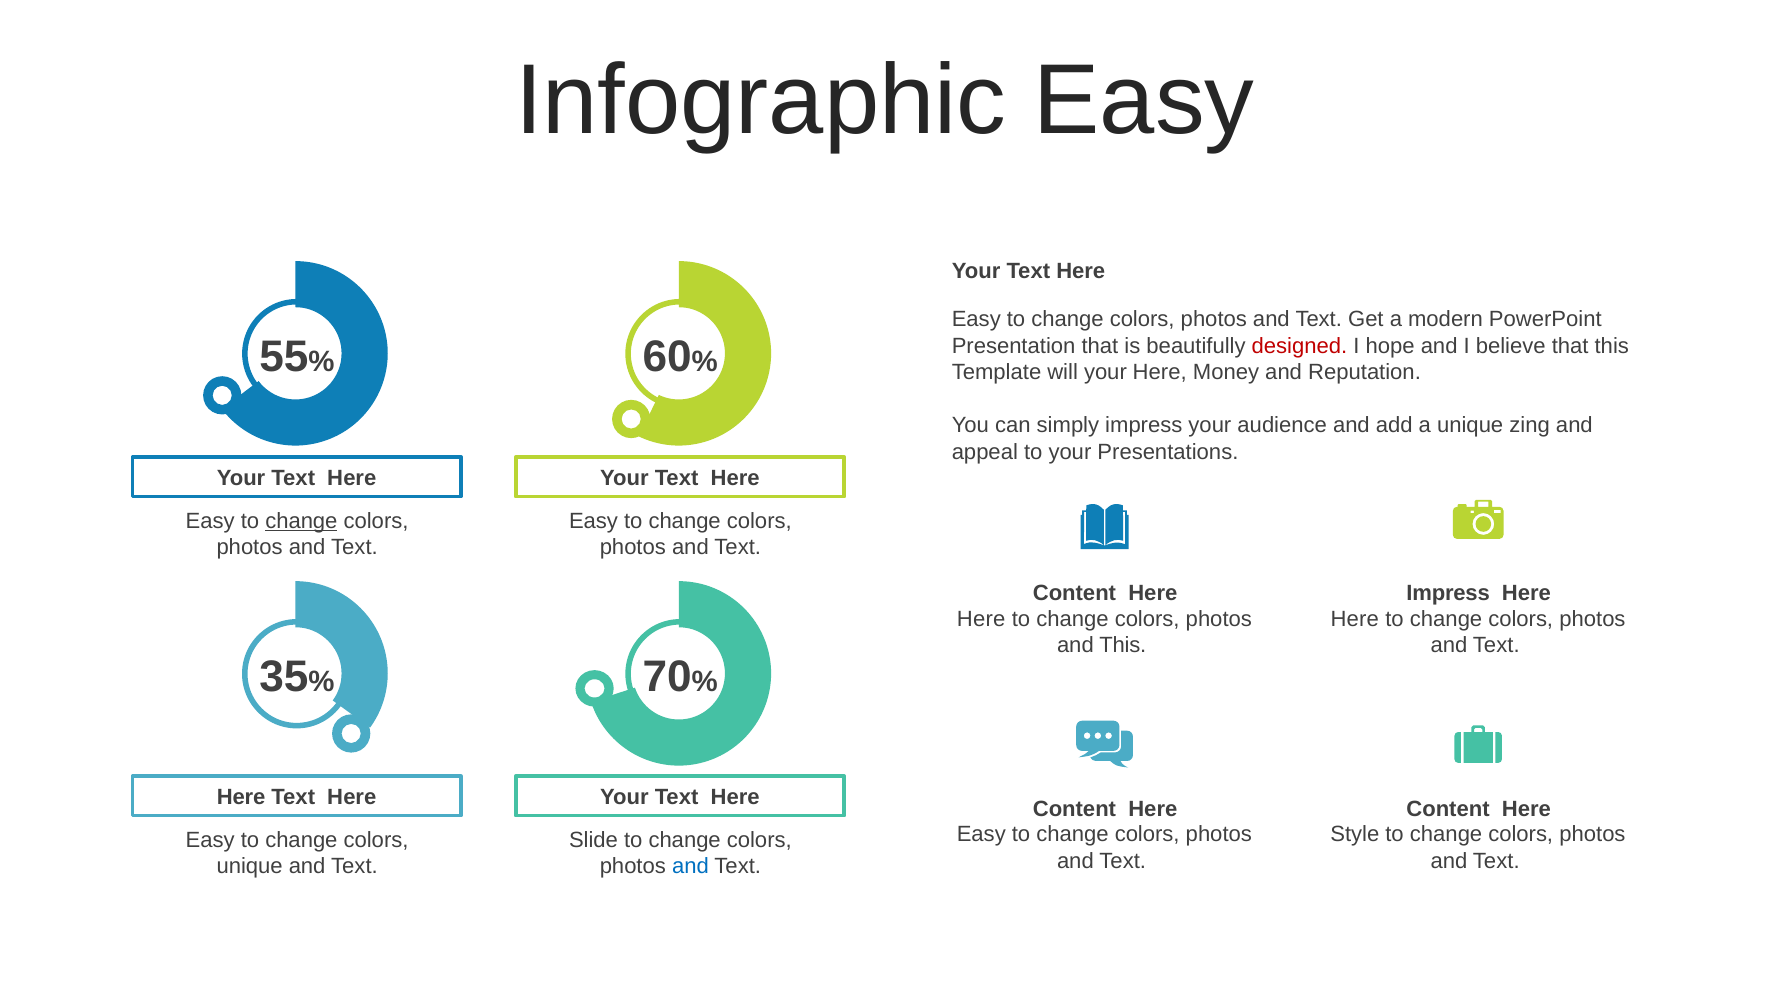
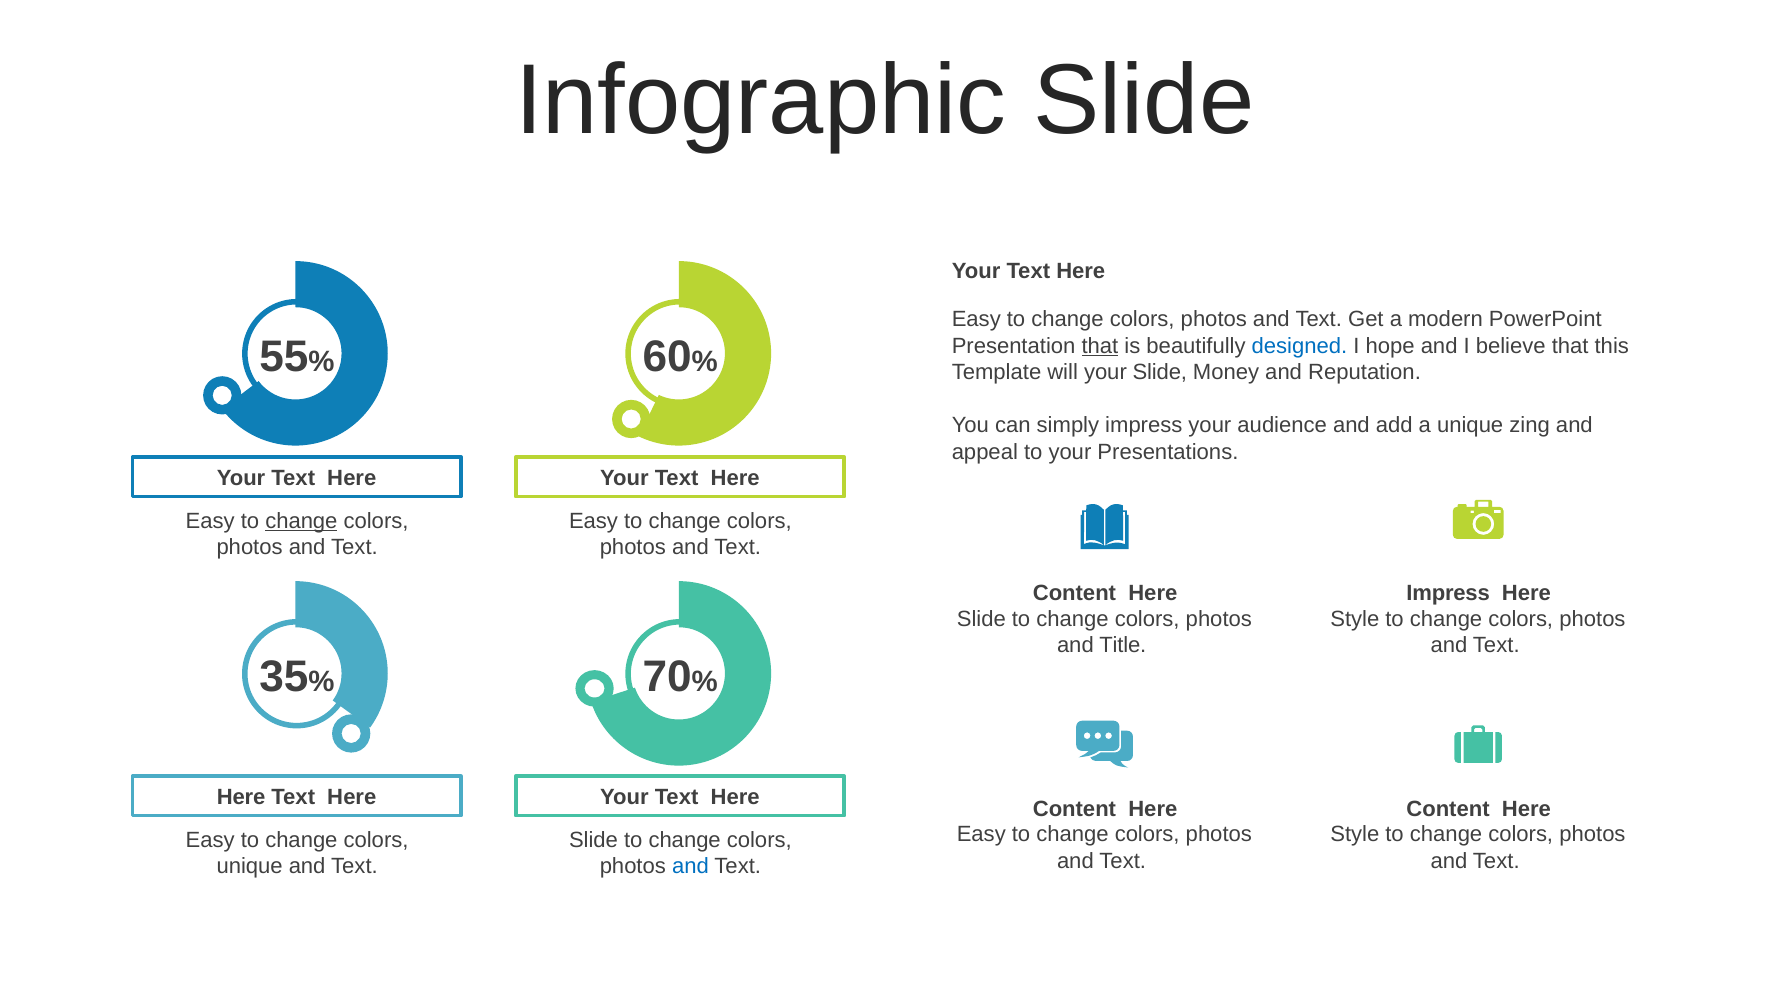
Infographic Easy: Easy -> Slide (1144, 101)
that underline: none -> present (1100, 346)
designed colour: red -> blue (1299, 346)
your Here: Here -> Slide (1160, 373)
Here: Here -> Slide (981, 619)
Here: Here -> Style (1355, 619)
and This: This -> Title (1123, 646)
